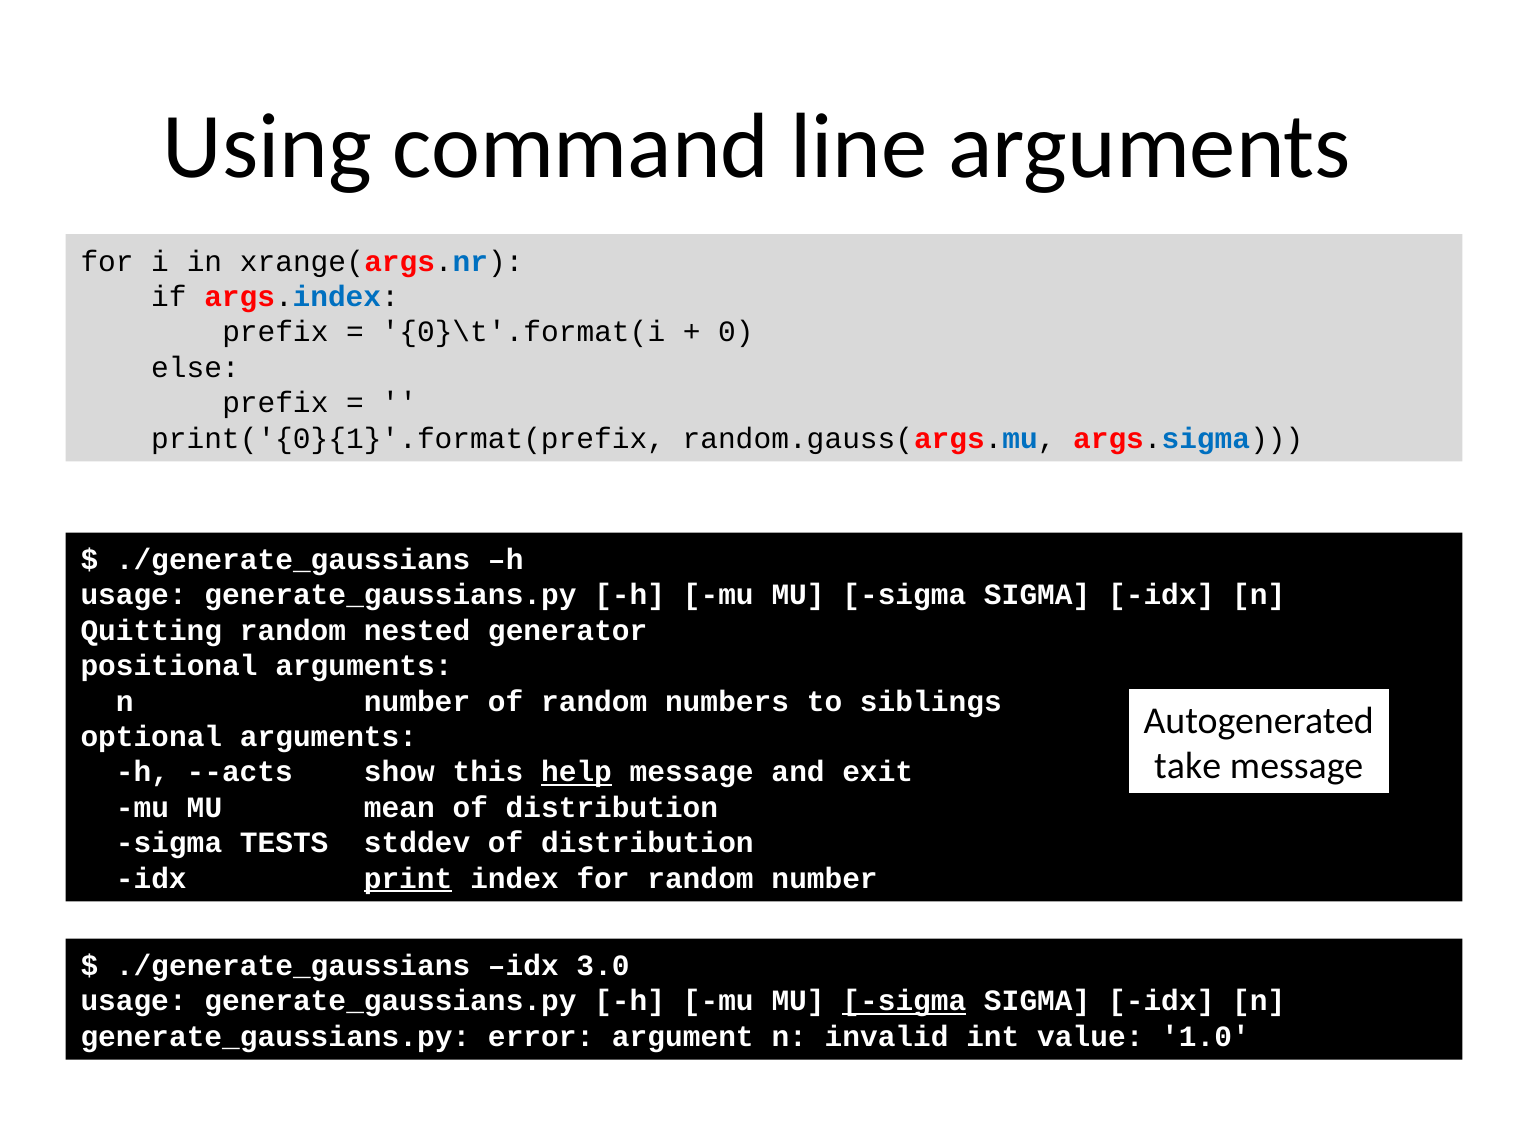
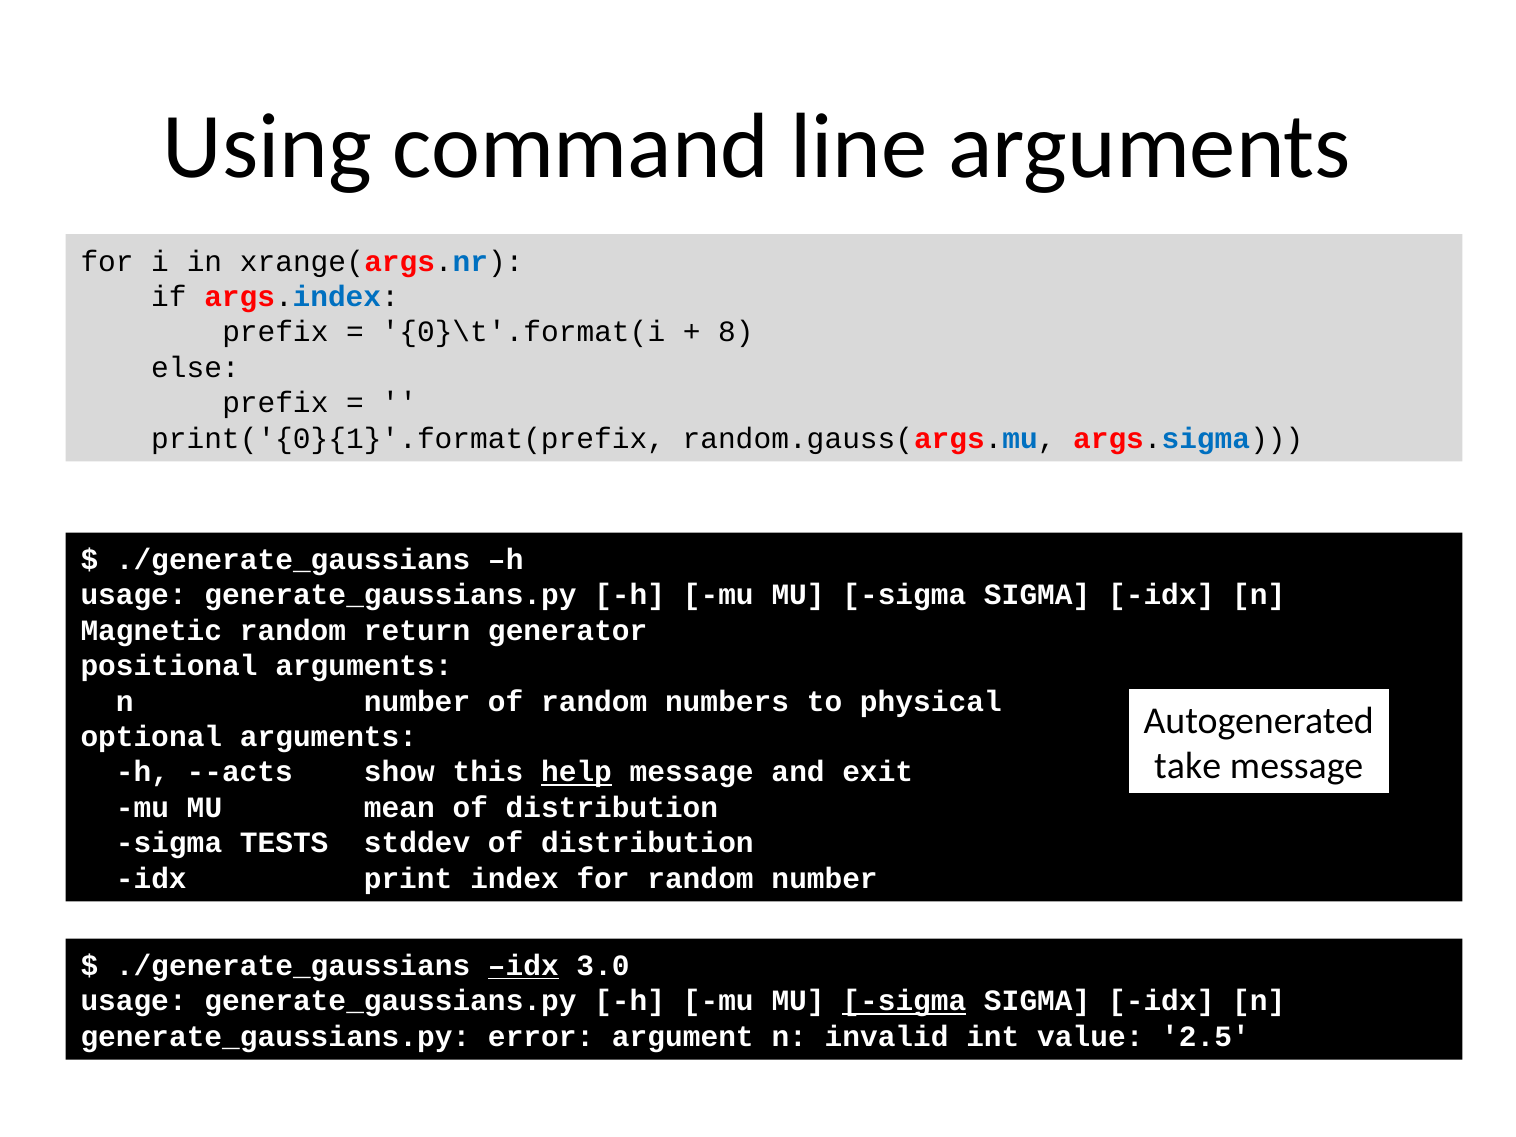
0: 0 -> 8 (736, 332)
Quitting: Quitting -> Magnetic (151, 631)
nested: nested -> return (417, 631)
siblings: siblings -> physical (931, 701)
print underline: present -> none (408, 878)
idx underline: none -> present (523, 966)
1.0: 1.0 -> 2.5 (1205, 1037)
